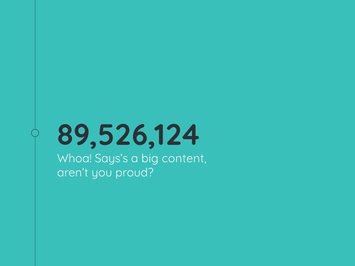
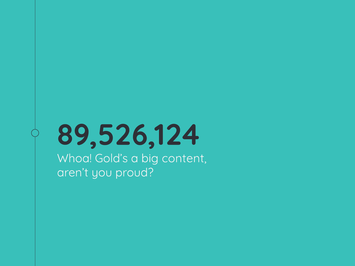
Says’s: Says’s -> Gold’s (111, 158)
